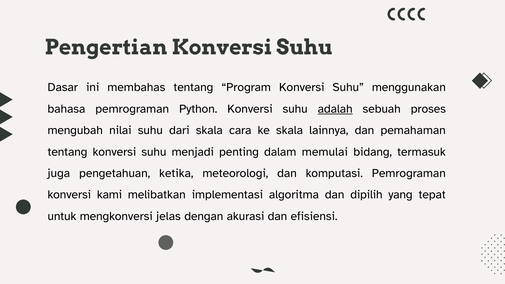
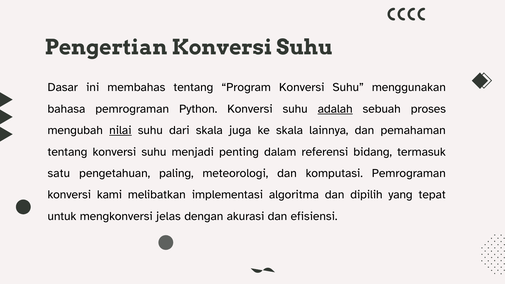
nilai underline: none -> present (120, 130)
cara: cara -> juga (240, 130)
memulai: memulai -> referensi (325, 152)
juga: juga -> satu (59, 173)
ketika: ketika -> paling (176, 173)
